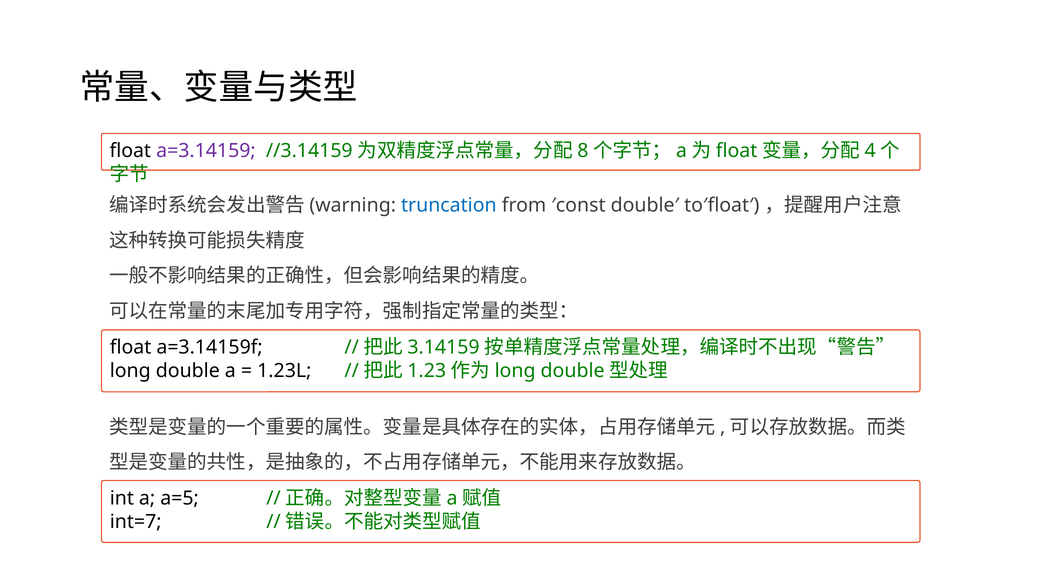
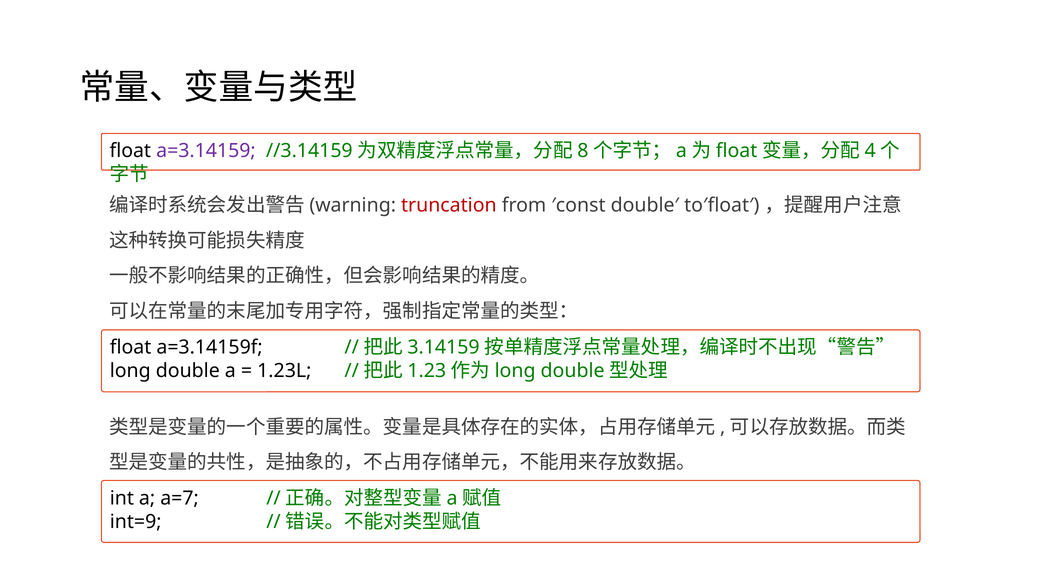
truncation colour: blue -> red (449, 205)
a=5: a=5 -> a=7 (180, 498)
int=7: int=7 -> int=9 (136, 521)
